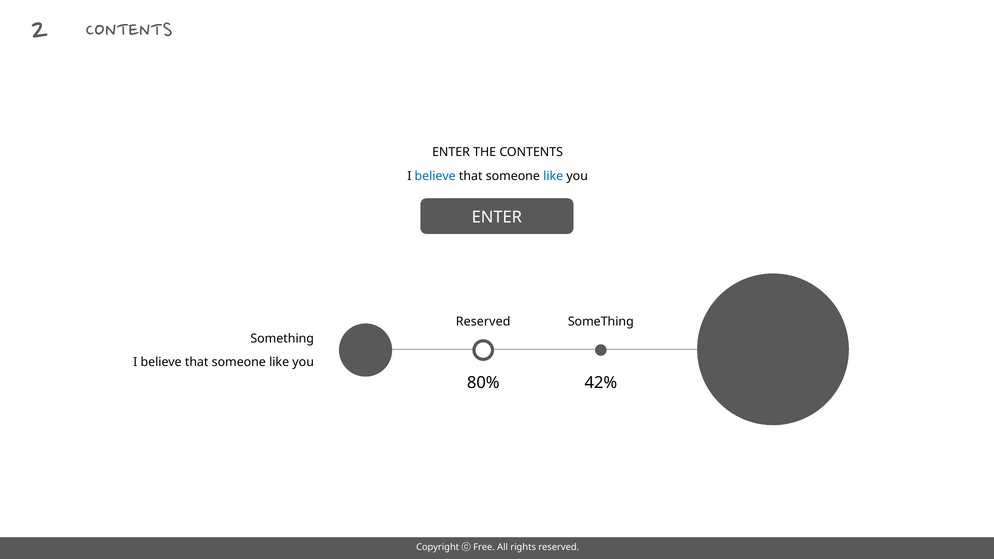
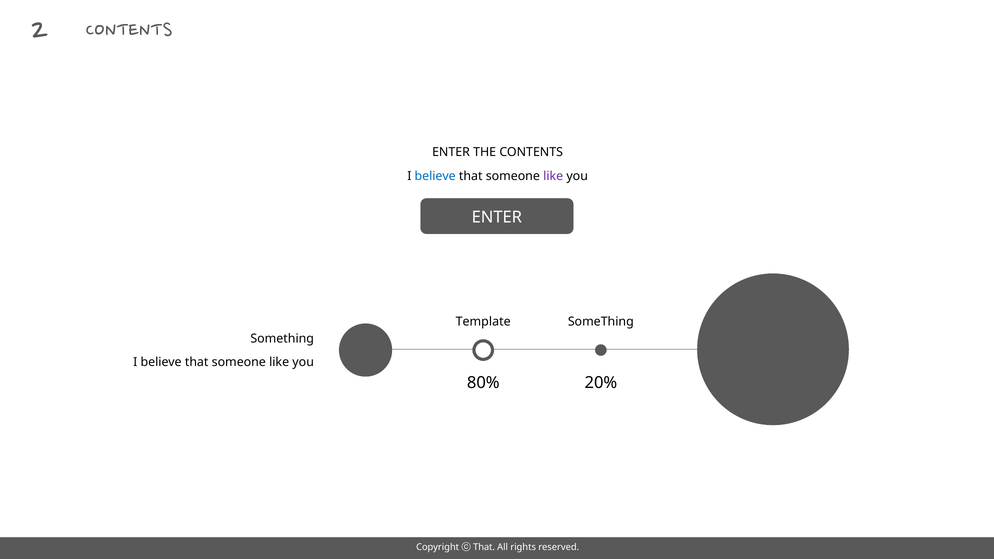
like colour: blue -> purple (553, 176)
Reserved: Reserved -> Template (483, 322)
42%: 42% -> 20% (601, 383)
Copyright Free: Free -> That (484, 547)
